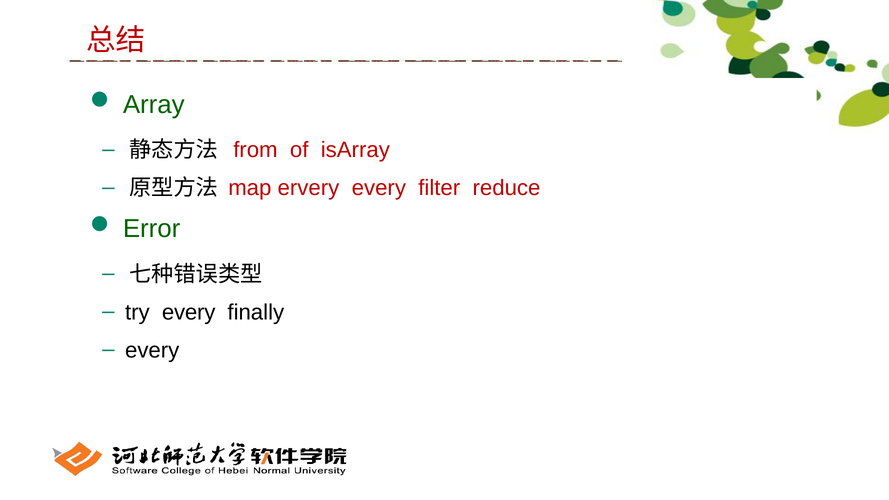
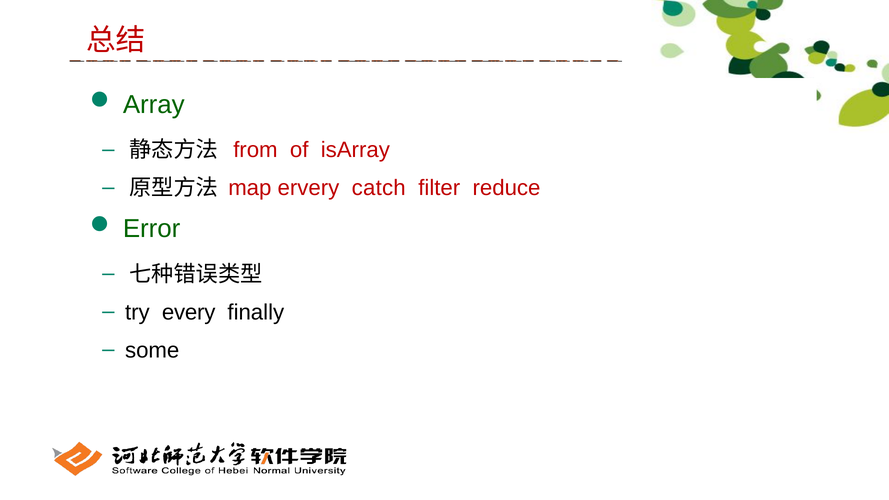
ervery every: every -> catch (379, 188)
every: every -> some (152, 350)
